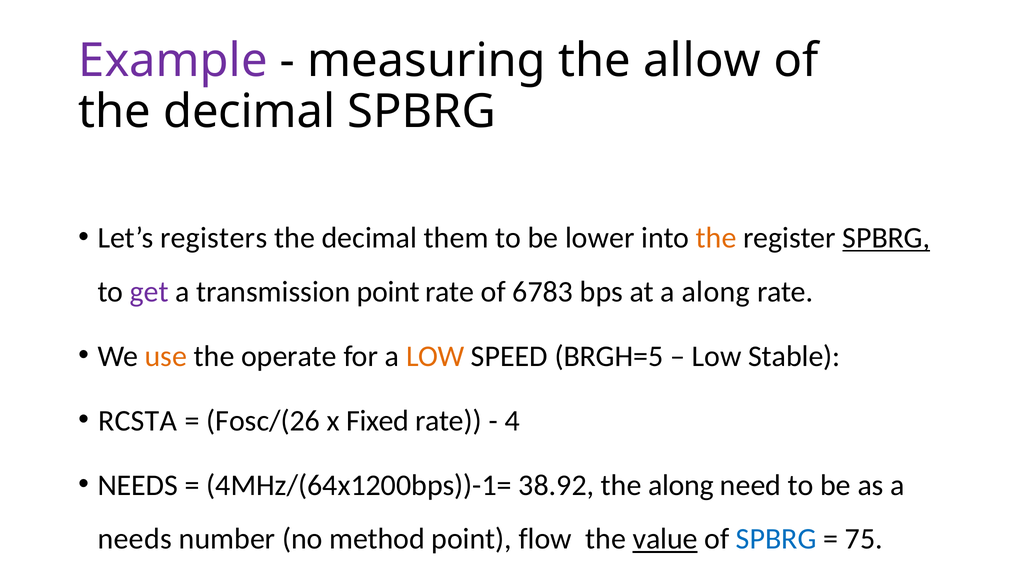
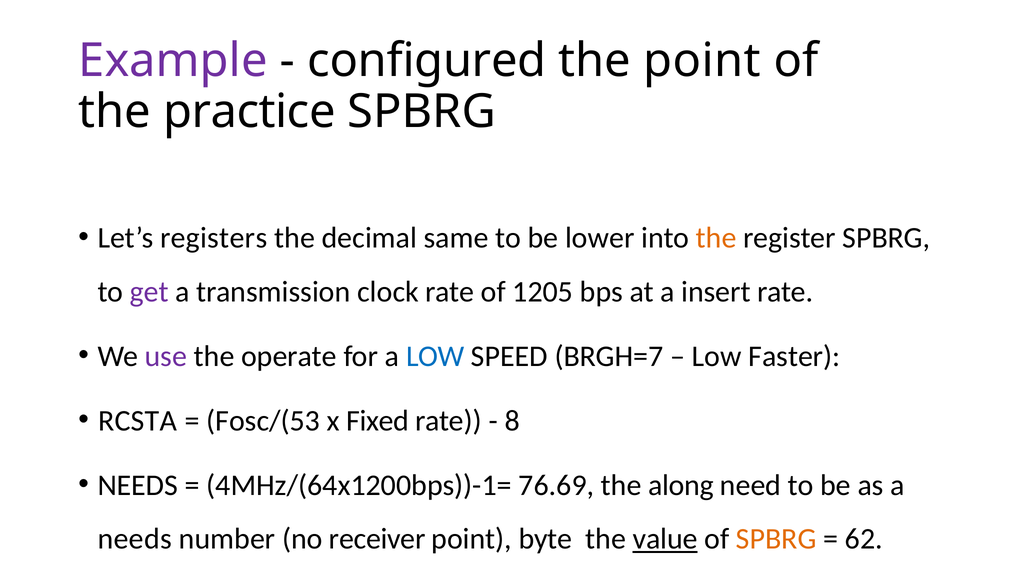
measuring: measuring -> configured (427, 61)
the allow: allow -> point (702, 61)
decimal: decimal -> practice (249, 112)
them: them -> same (456, 238)
SPBRG underline: present -> none (886, 238)
transmission point: point -> clock (388, 292)
6783: 6783 -> 1205 (543, 292)
a along: along -> insert (716, 292)
use colour: orange -> purple (166, 356)
LOW colour: orange -> blue (435, 356)
BRGH=5: BRGH=5 -> BRGH=7 (609, 356)
Stable: Stable -> Faster (794, 356)
Fosc/(26: Fosc/(26 -> Fosc/(53 (263, 421)
4: 4 -> 8 (512, 421)
38.92: 38.92 -> 76.69 (556, 485)
method: method -> receiver (377, 539)
flow: flow -> byte (545, 539)
SPBRG colour: blue -> orange (776, 539)
75: 75 -> 62 (864, 539)
